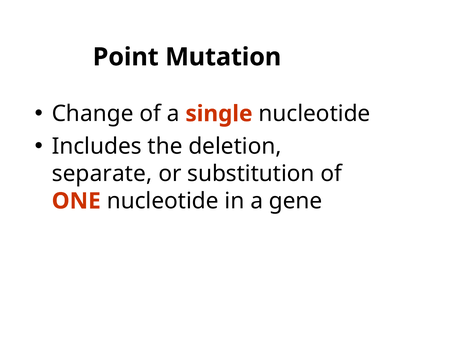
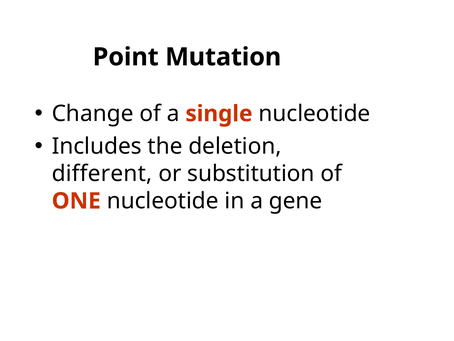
separate: separate -> different (102, 173)
